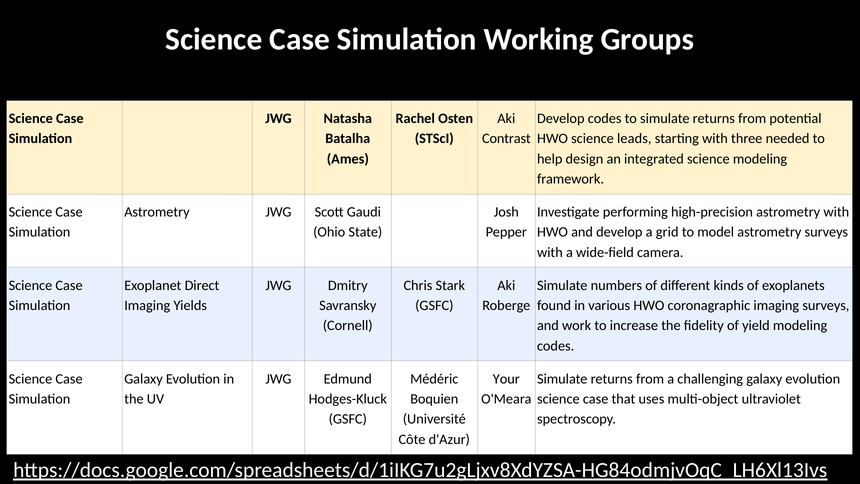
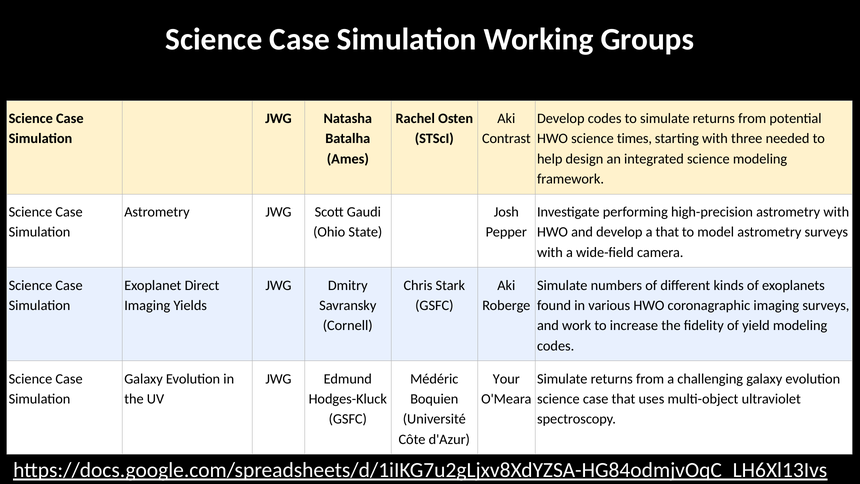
leads: leads -> times (634, 139)
a grid: grid -> that (667, 232)
